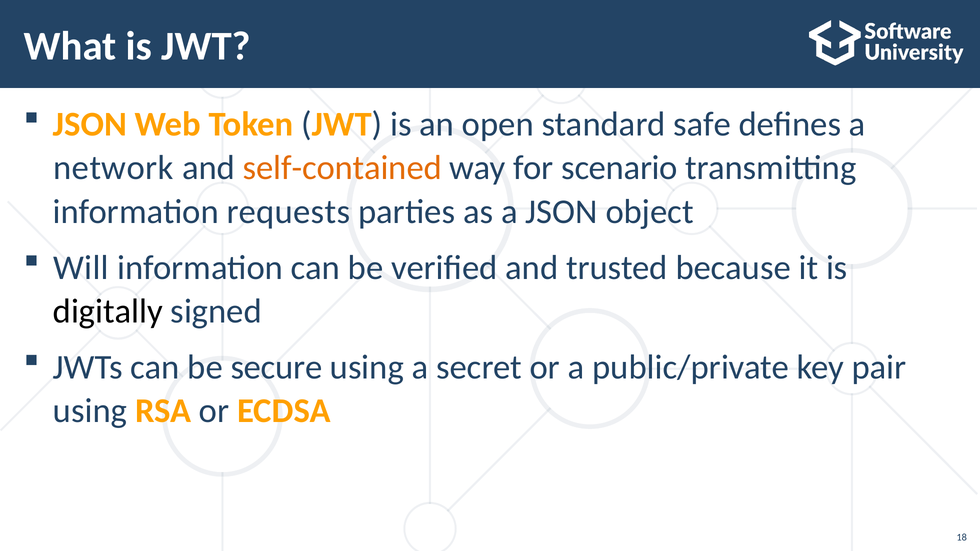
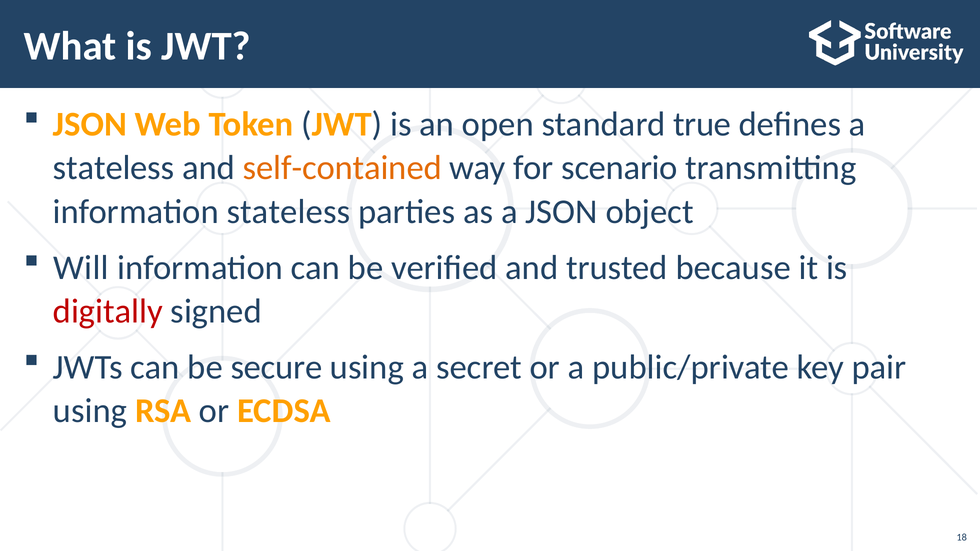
safe: safe -> true (702, 124)
network: network -> stateless (114, 168)
information requests: requests -> stateless (288, 212)
digitally colour: black -> red (108, 311)
